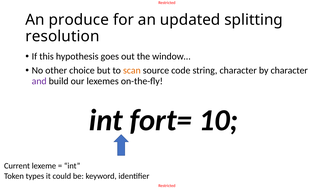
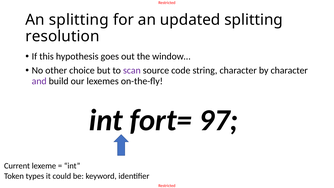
An produce: produce -> splitting (79, 20)
scan colour: orange -> purple (132, 70)
10: 10 -> 97 (218, 120)
